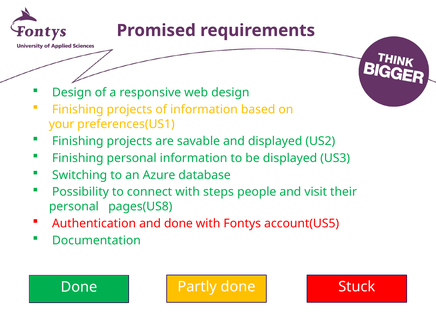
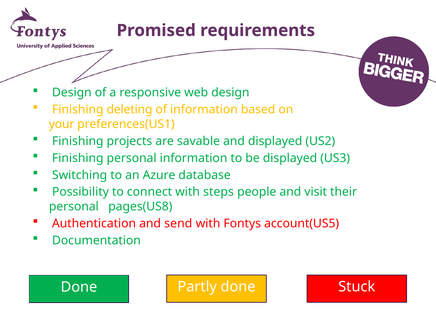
projects: projects -> deleting (130, 110)
and done: done -> send (178, 223)
